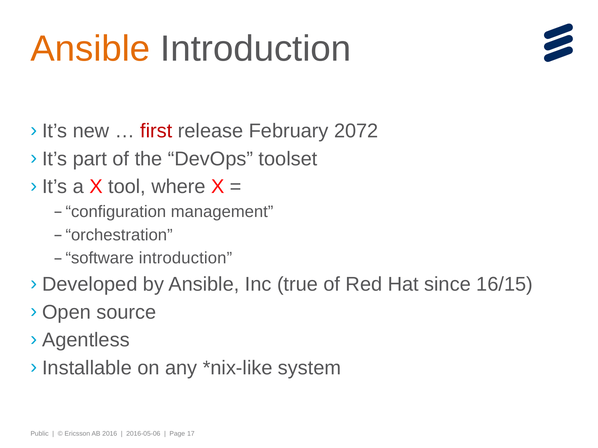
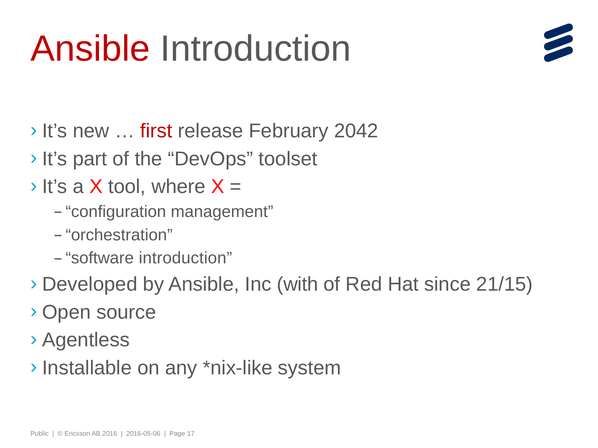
Ansible colour: orange -> red (90, 49)
2072: 2072 -> 2042 (356, 131)
true: true -> with (298, 285)
16/15: 16/15 -> 21/15 (505, 285)
